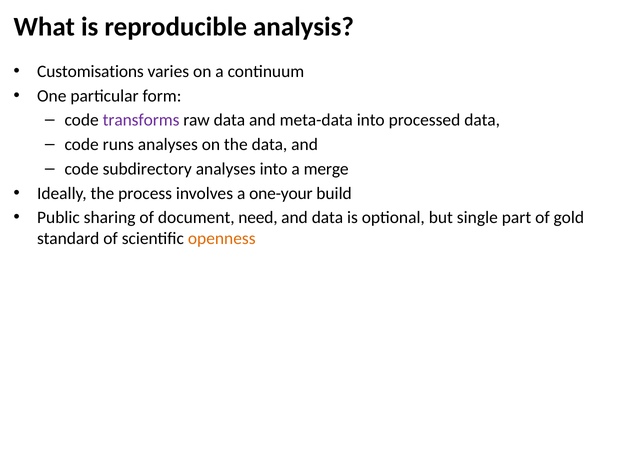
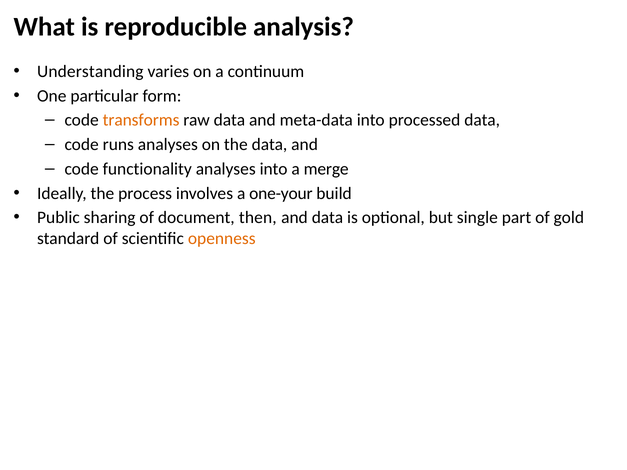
Customisations: Customisations -> Understanding (90, 71)
transforms colour: purple -> orange (141, 120)
subdirectory: subdirectory -> functionality (147, 169)
need: need -> then (258, 218)
